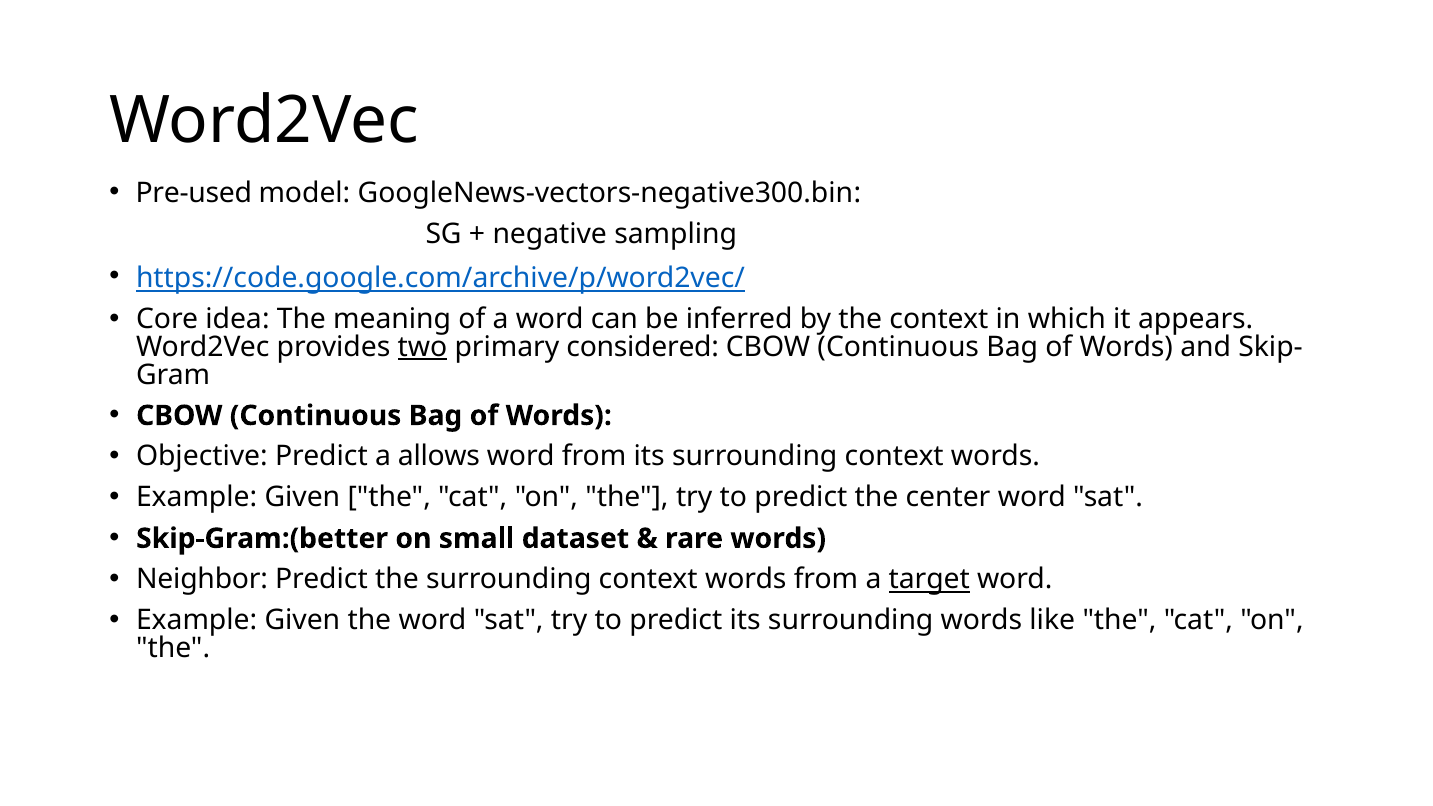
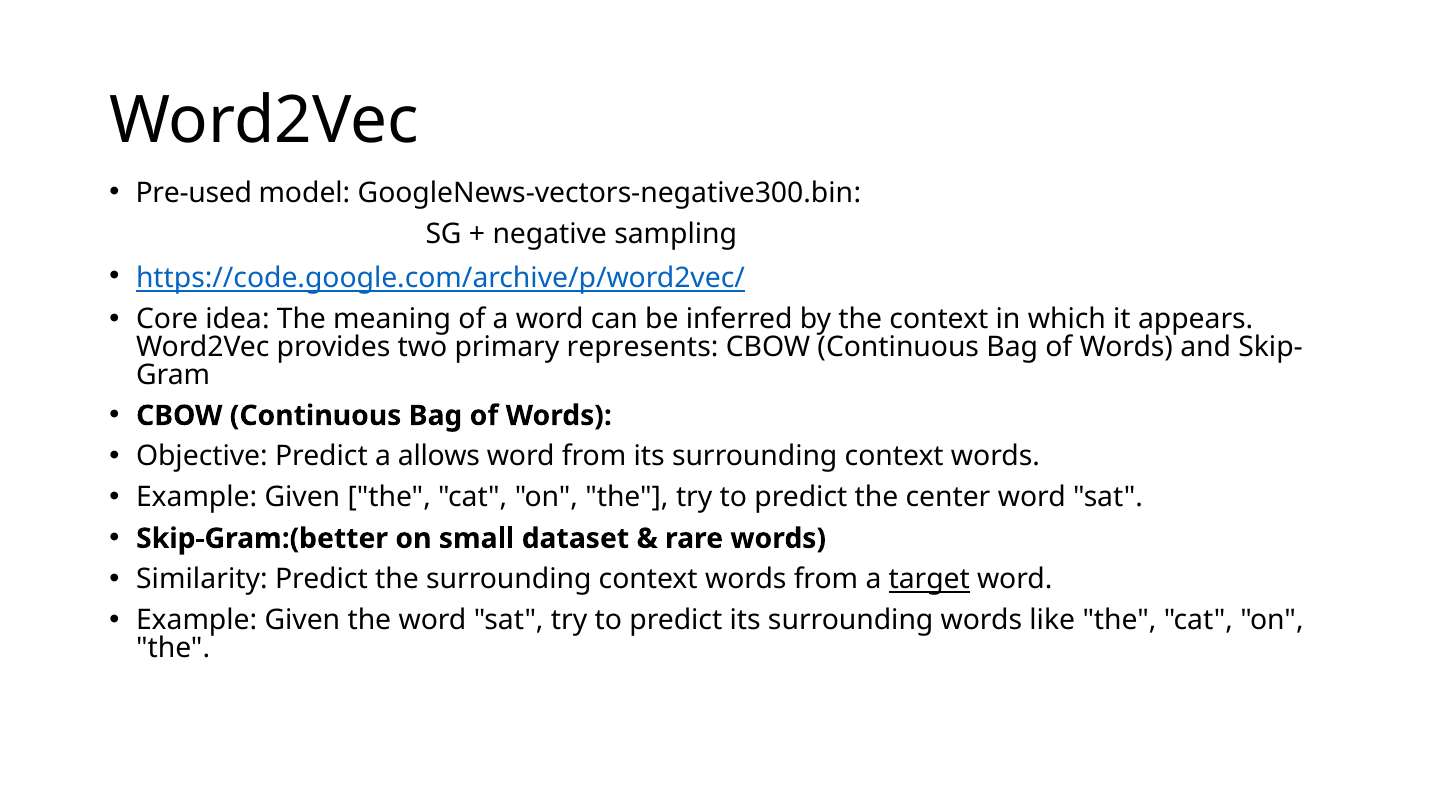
two underline: present -> none (422, 347)
considered: considered -> represents (643, 347)
Neighbor: Neighbor -> Similarity (202, 580)
